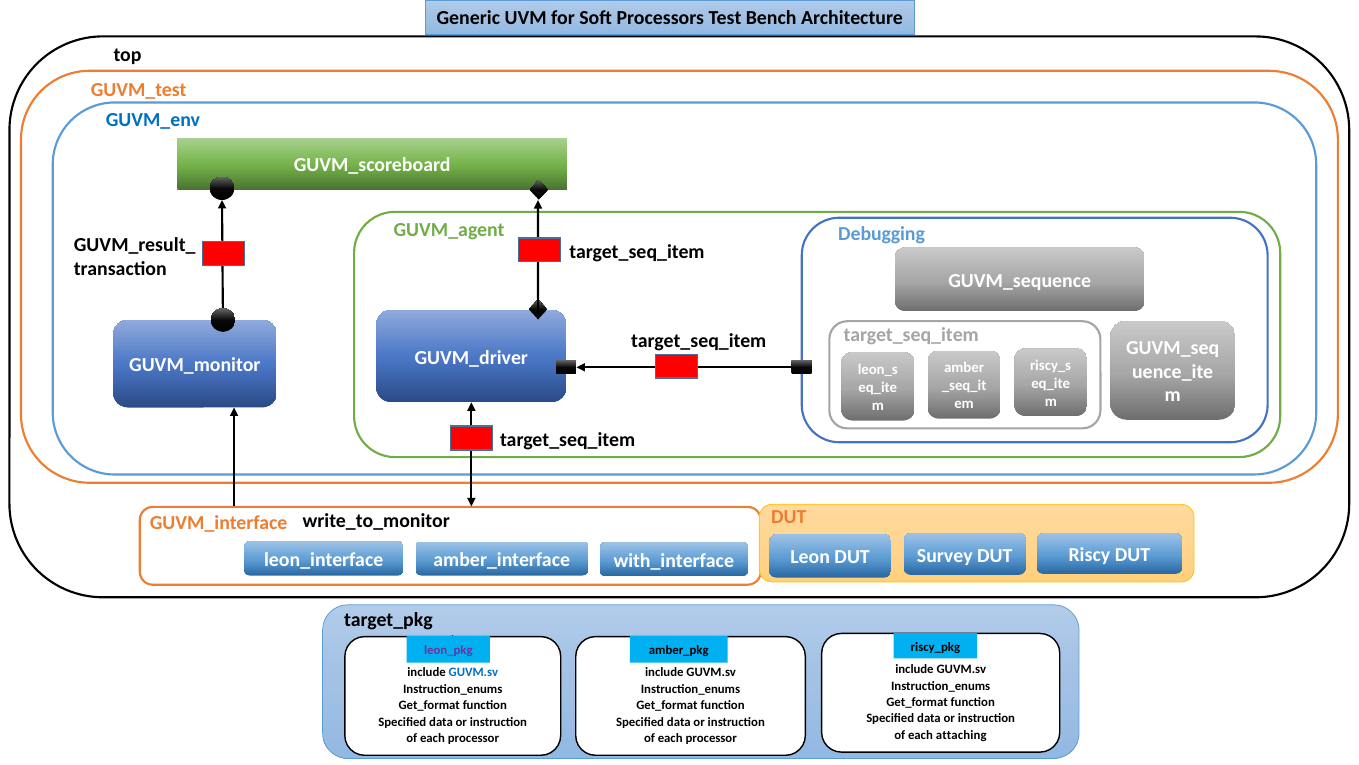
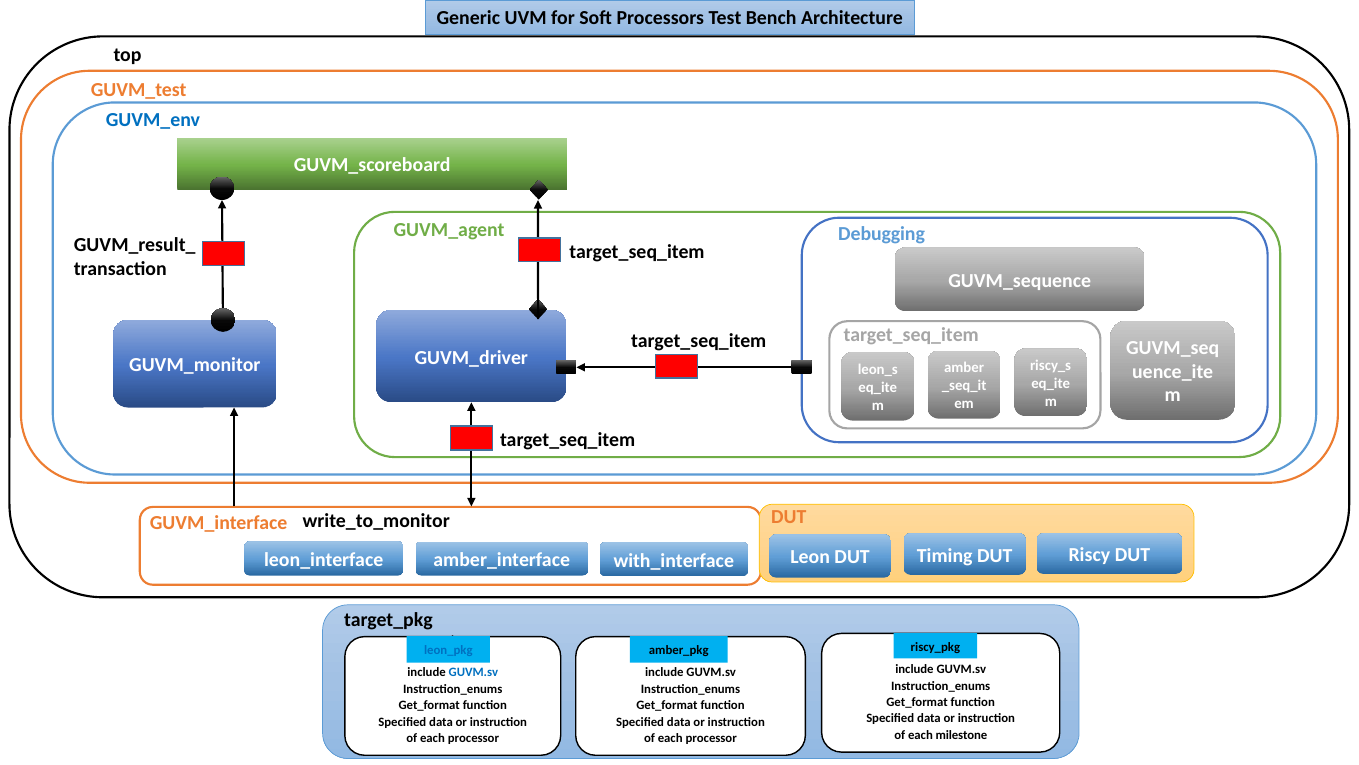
Survey: Survey -> Timing (945, 555)
leon_pkg colour: purple -> blue (448, 650)
attaching: attaching -> milestone (961, 735)
